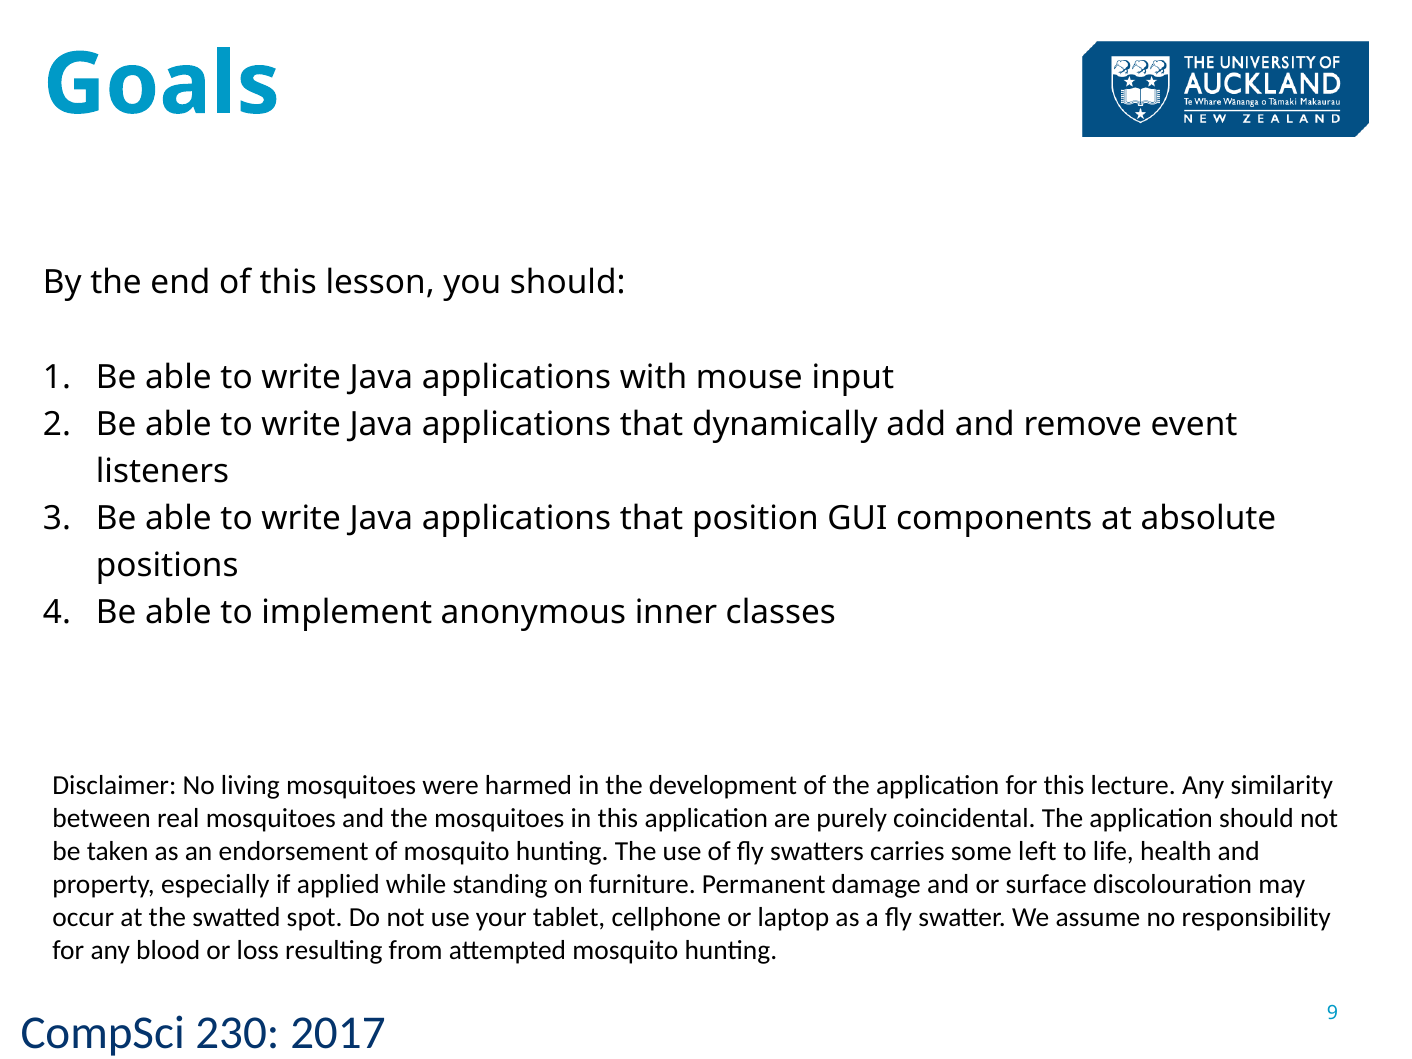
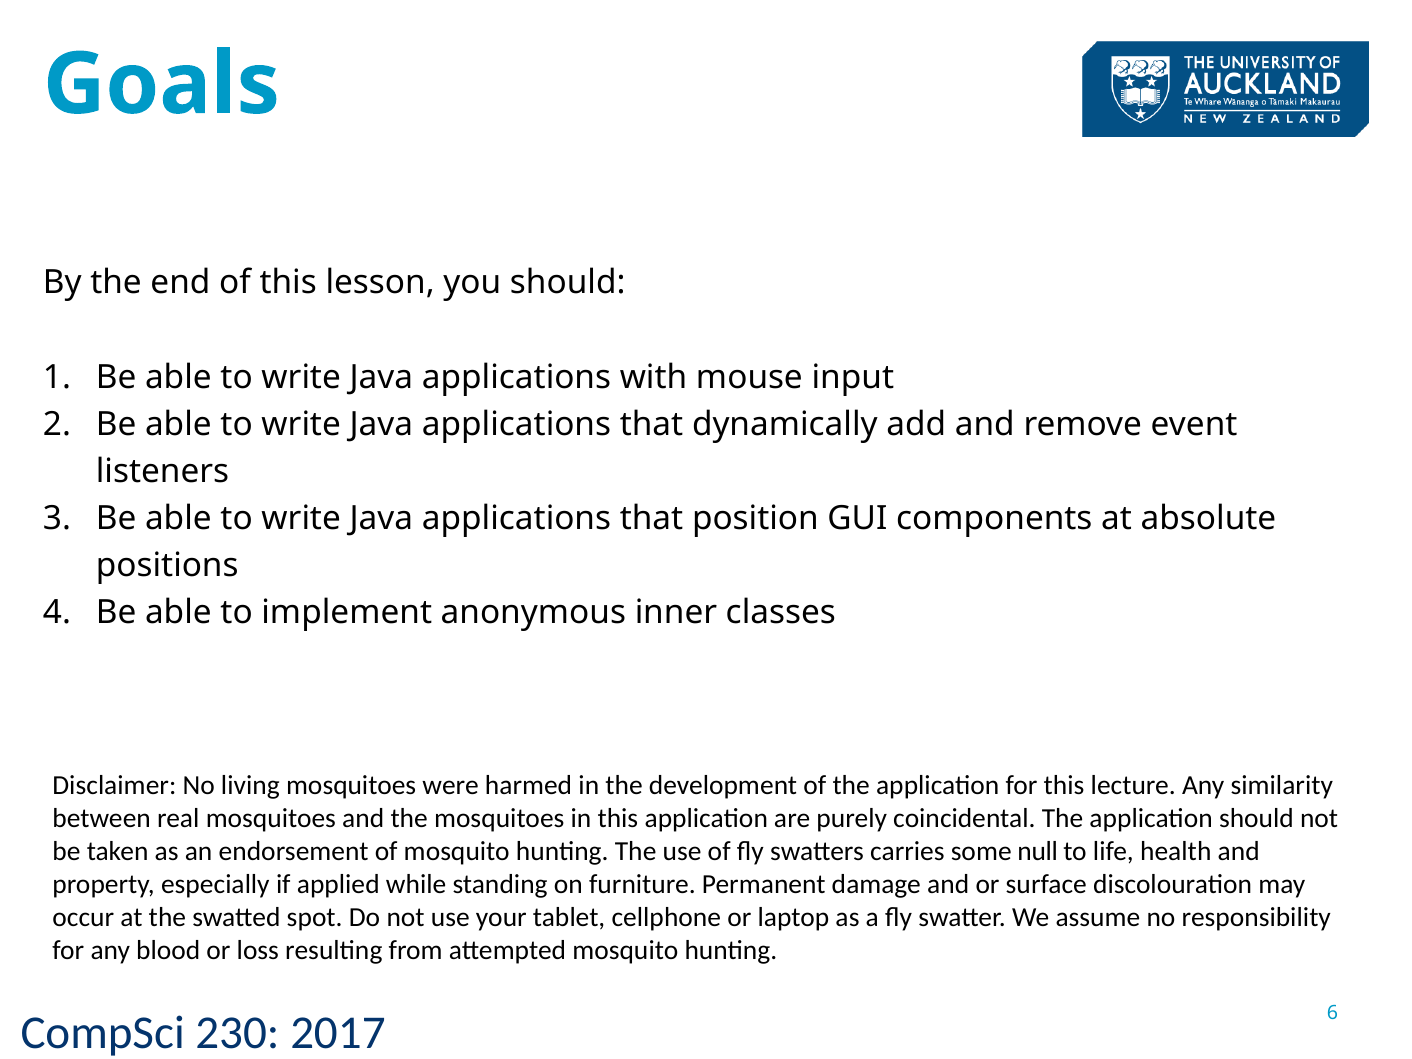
left: left -> null (1038, 851)
9: 9 -> 6 (1333, 1013)
